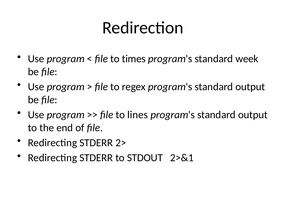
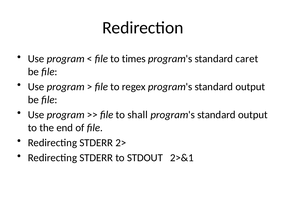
week: week -> caret (247, 59)
lines: lines -> shall (138, 114)
